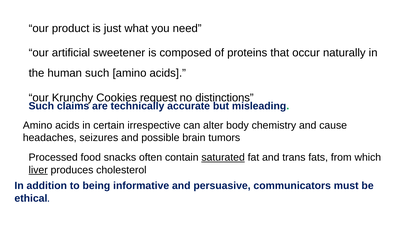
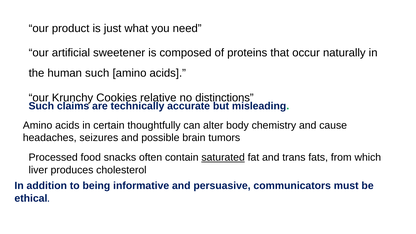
request: request -> relative (158, 98)
irrespective: irrespective -> thoughtfully (154, 125)
liver underline: present -> none (38, 170)
